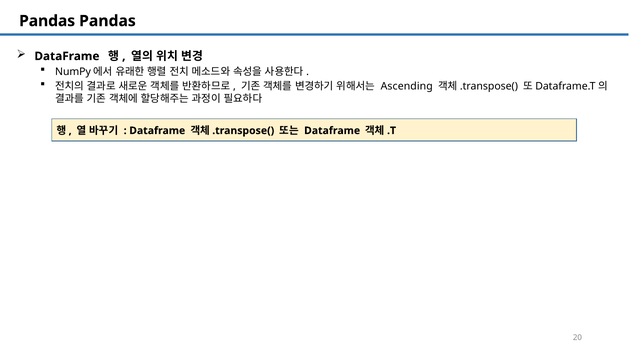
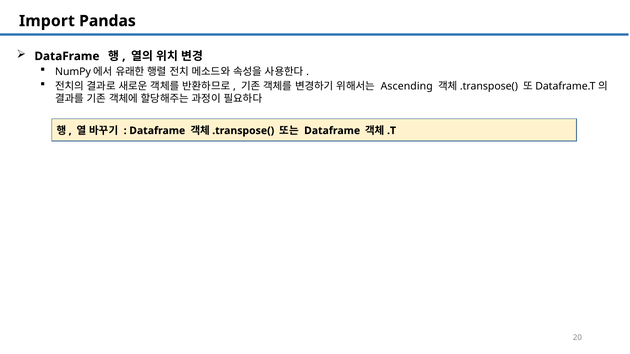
Pandas: Pandas -> Import (47, 21)
